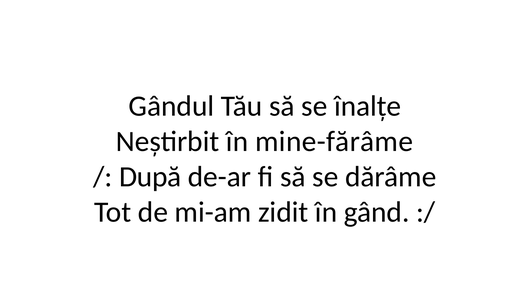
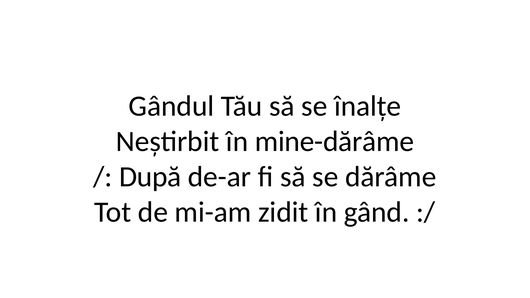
mine-fărâme: mine-fărâme -> mine-dărâme (334, 141)
